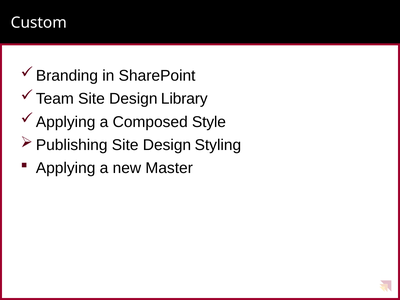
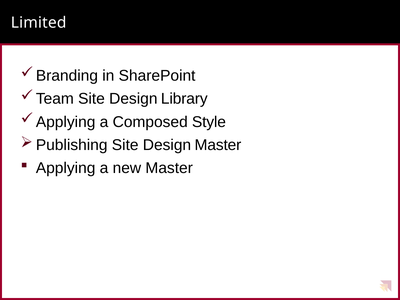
Custom: Custom -> Limited (39, 23)
Design Styling: Styling -> Master (218, 145)
